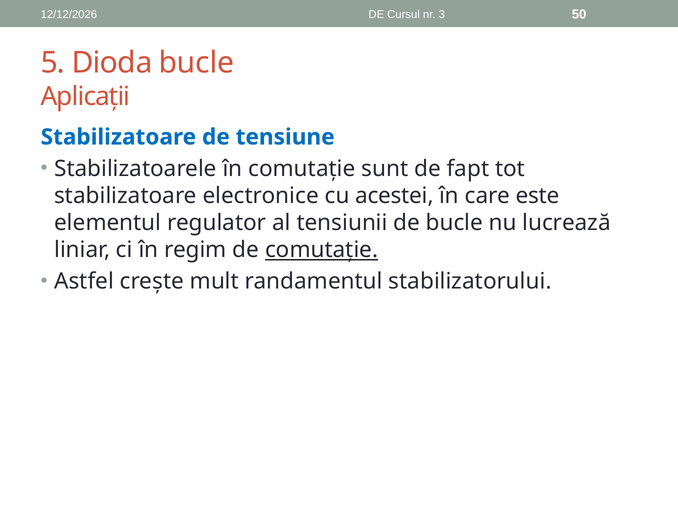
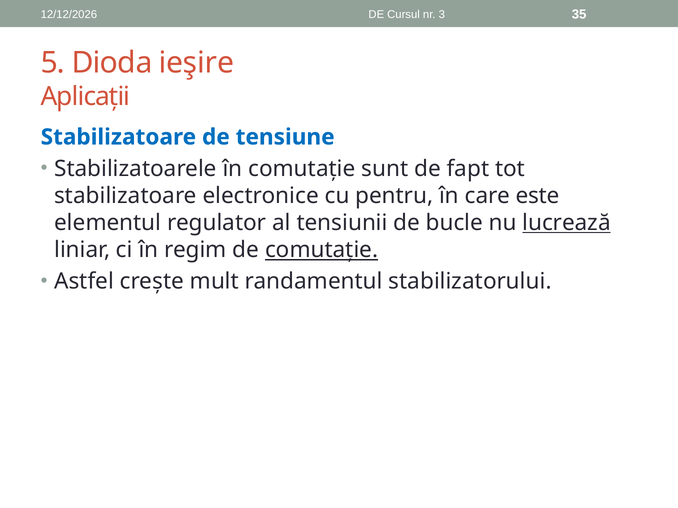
50: 50 -> 35 (579, 14)
Dioda bucle: bucle -> ieşire (196, 63)
acestei: acestei -> pentru (394, 196)
lucrează underline: none -> present (567, 223)
